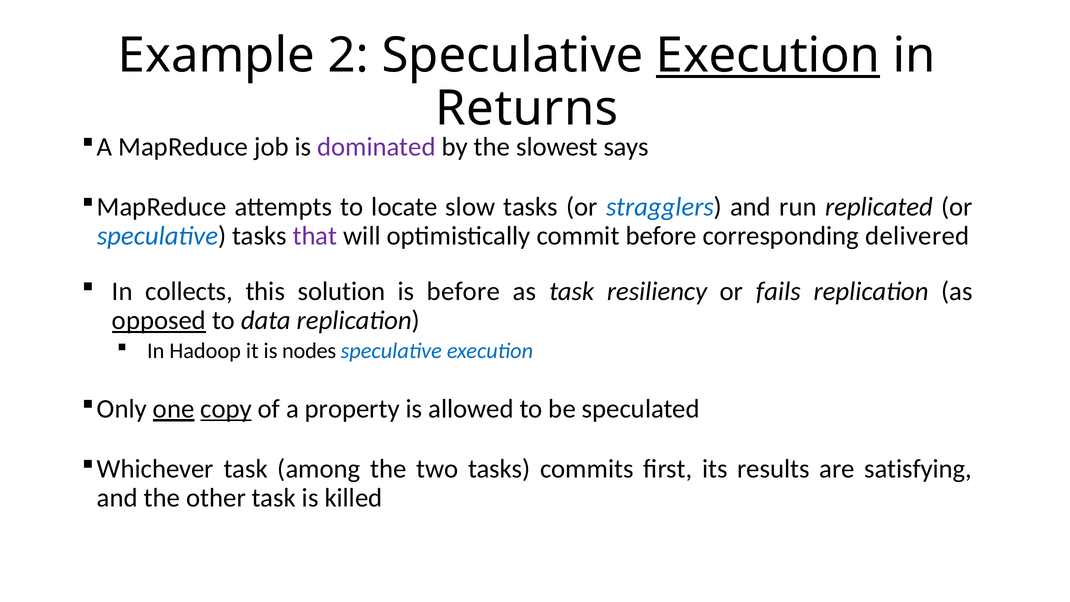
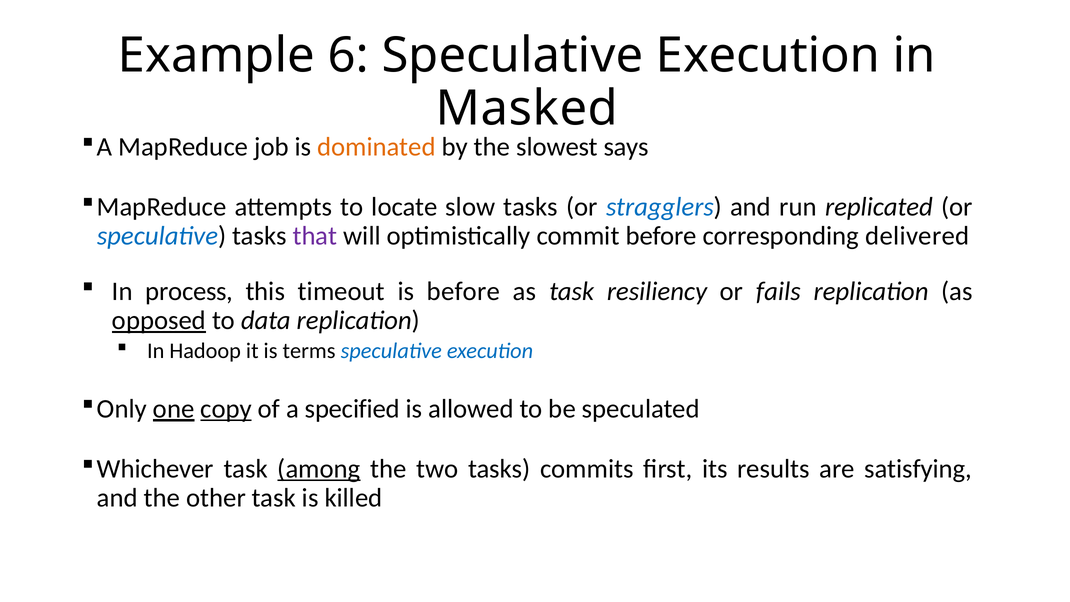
2: 2 -> 6 (348, 55)
Execution underline: present -> none (768, 55)
Returns: Returns -> Masked (527, 108)
dominated colour: purple -> orange (376, 147)
collects: collects -> process (189, 292)
solution: solution -> timeout (341, 292)
nodes: nodes -> terms (309, 351)
property: property -> specified (352, 409)
among underline: none -> present (319, 469)
